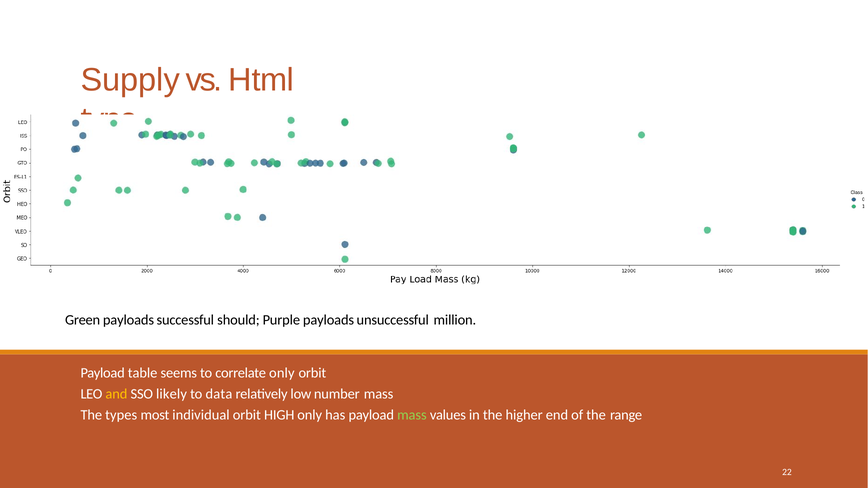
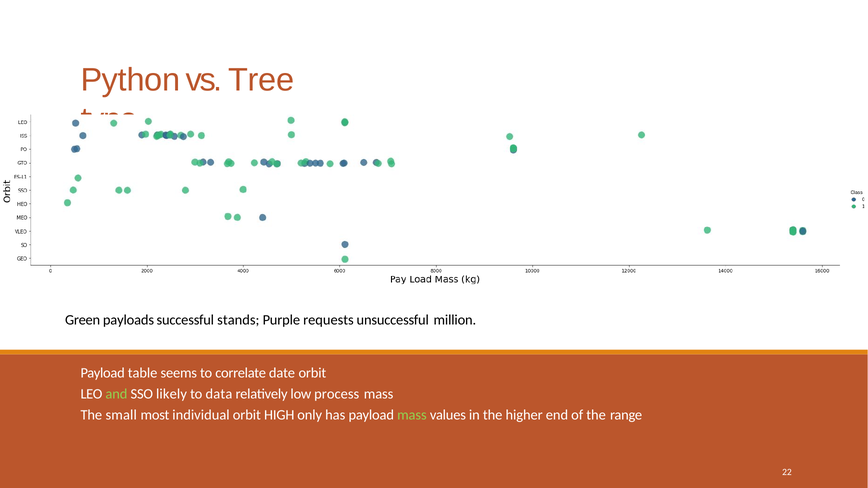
Supply: Supply -> Python (130, 80)
Html: Html -> Tree (261, 80)
should: should -> stands (238, 320)
Purple payloads: payloads -> requests (328, 320)
correlate only: only -> date (282, 373)
and colour: yellow -> light green (116, 394)
number: number -> process (337, 394)
types: types -> small (121, 415)
